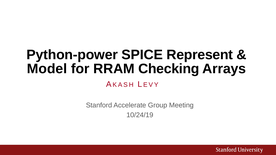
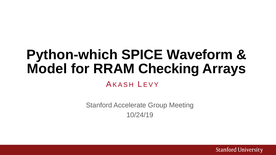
Python-power: Python-power -> Python-which (72, 55)
Represent: Represent -> Waveform (200, 55)
